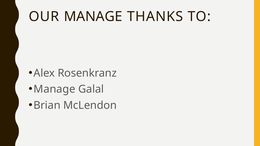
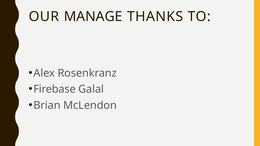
Manage: Manage -> Firebase (55, 89)
